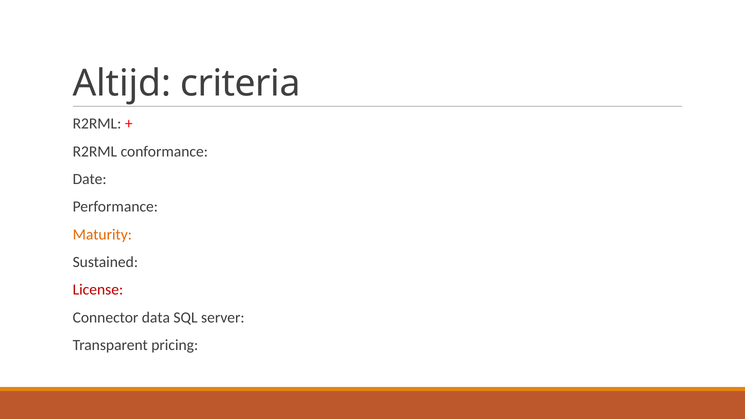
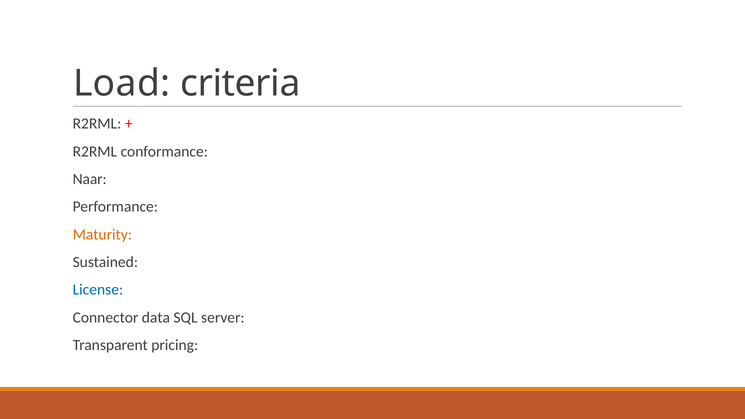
Altijd: Altijd -> Load (122, 83)
Date: Date -> Naar (90, 179)
License colour: red -> blue (98, 290)
